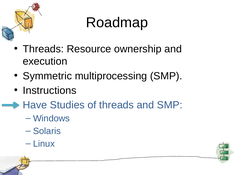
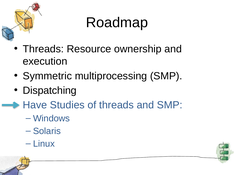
Instructions: Instructions -> Dispatching (50, 91)
